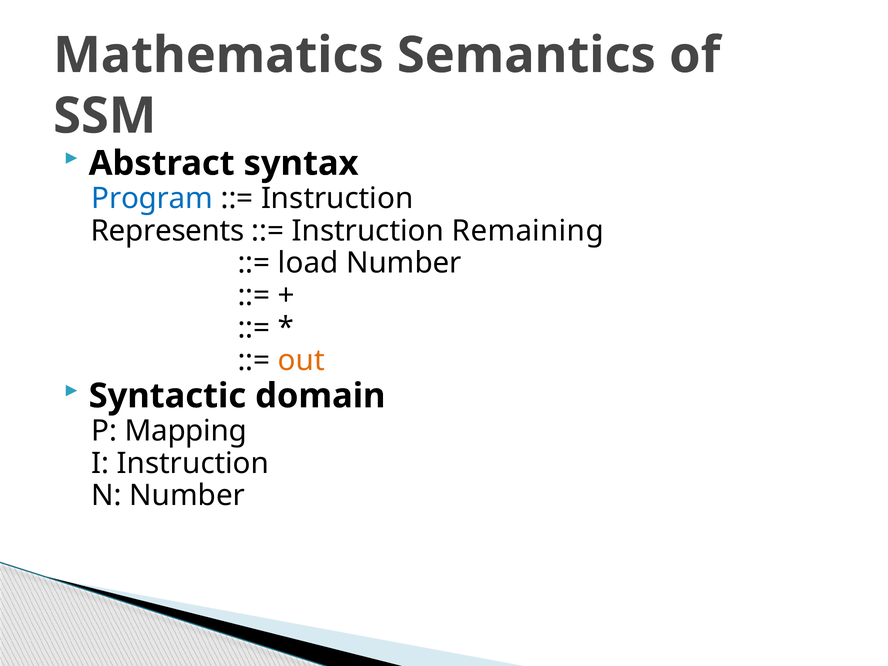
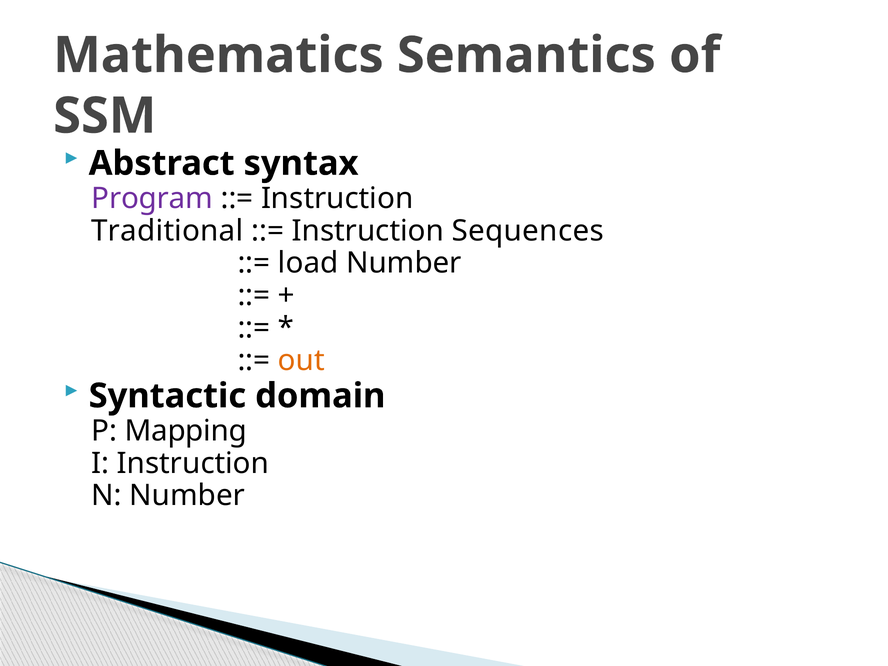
Program colour: blue -> purple (152, 198)
Represents: Represents -> Traditional (167, 231)
Remaining: Remaining -> Sequences (528, 231)
